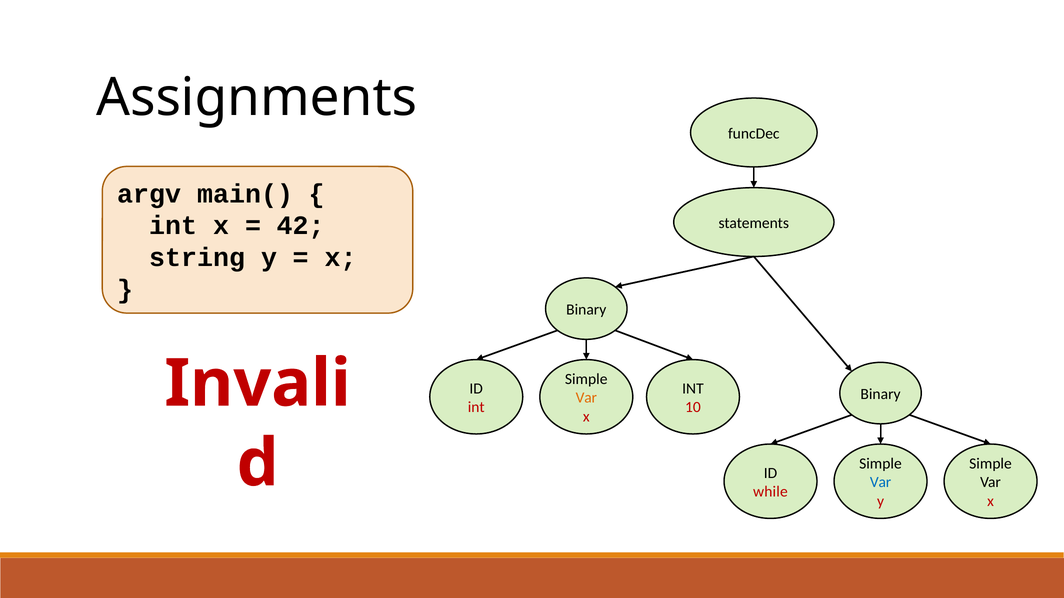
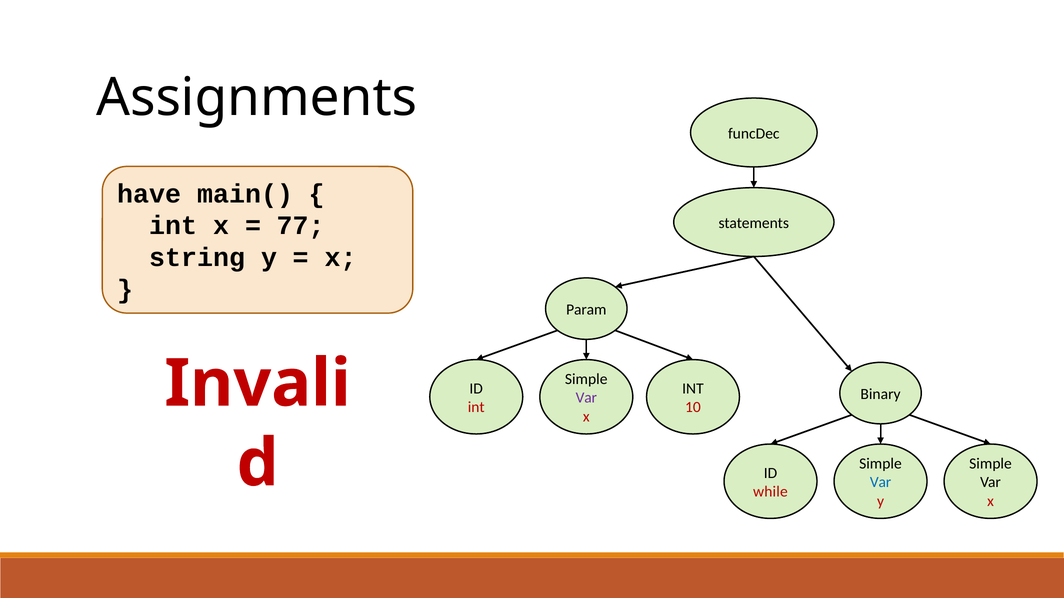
argv: argv -> have (149, 194)
42: 42 -> 77 (301, 226)
Binary: Binary -> Param (586, 310)
Var colour: orange -> purple (586, 398)
